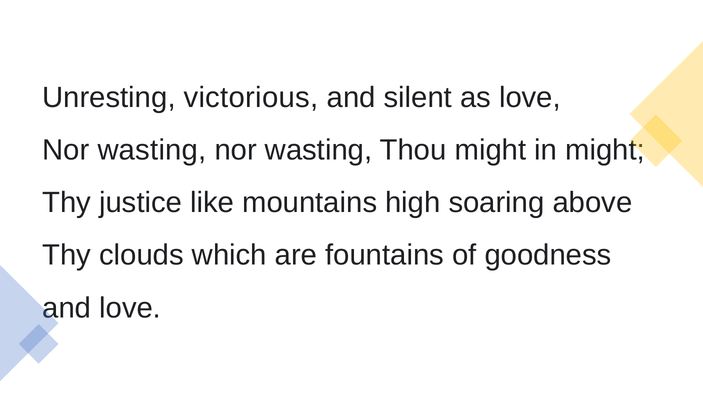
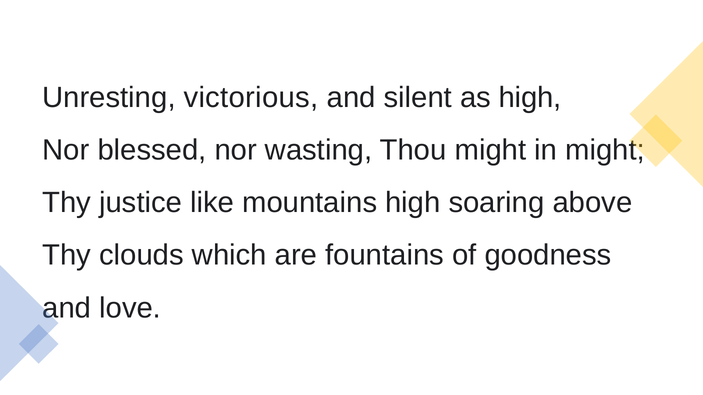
as love: love -> high (530, 97)
wasting: wasting -> blessed (152, 150)
